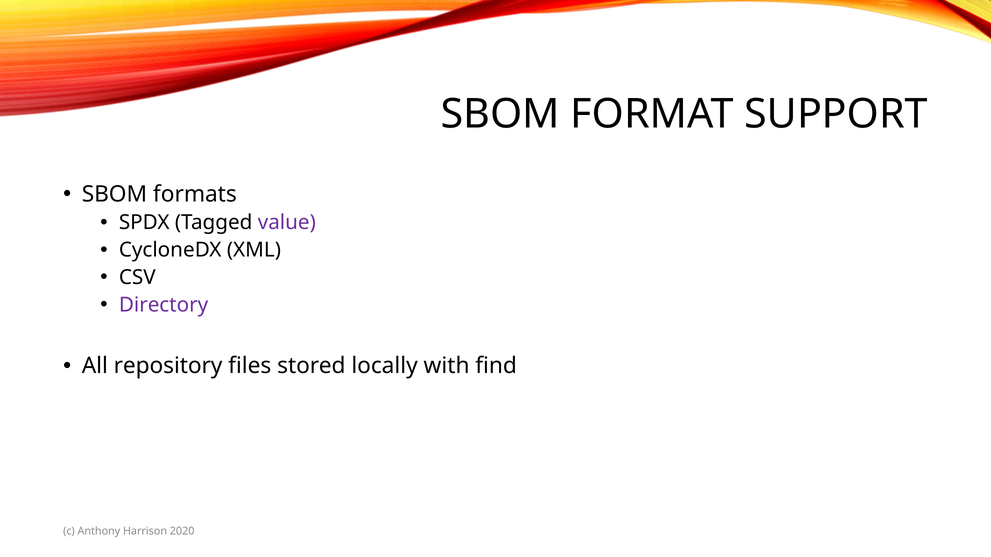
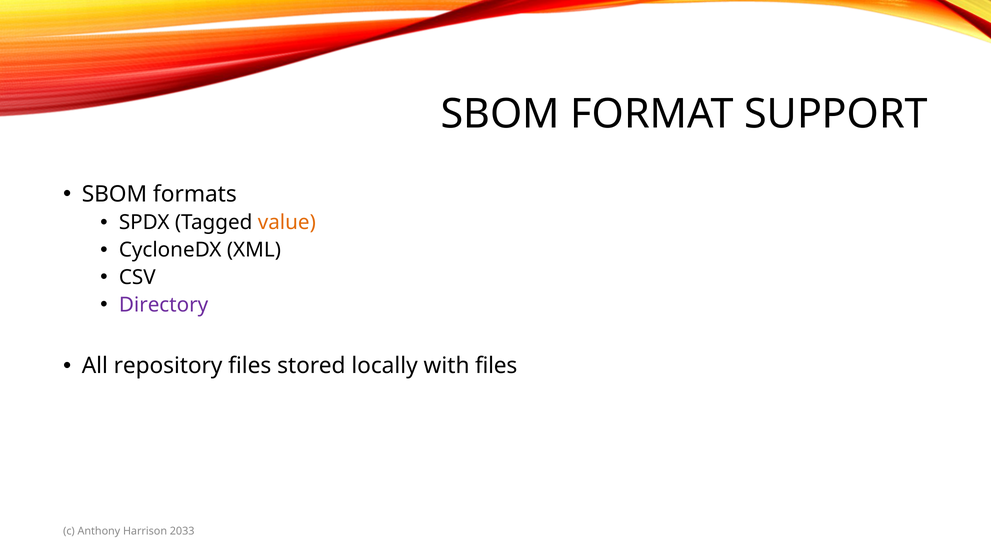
value colour: purple -> orange (287, 223)
with find: find -> files (496, 366)
2020: 2020 -> 2033 (182, 531)
